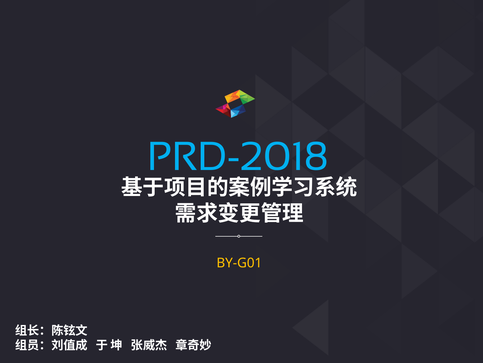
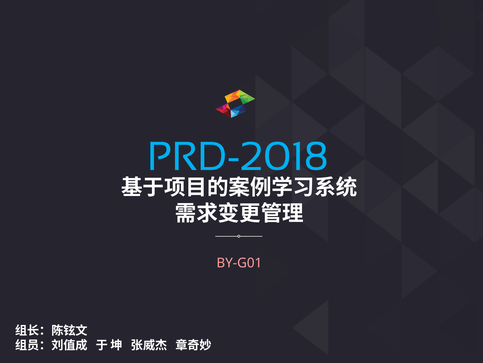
BY-G01 colour: yellow -> pink (239, 262)
